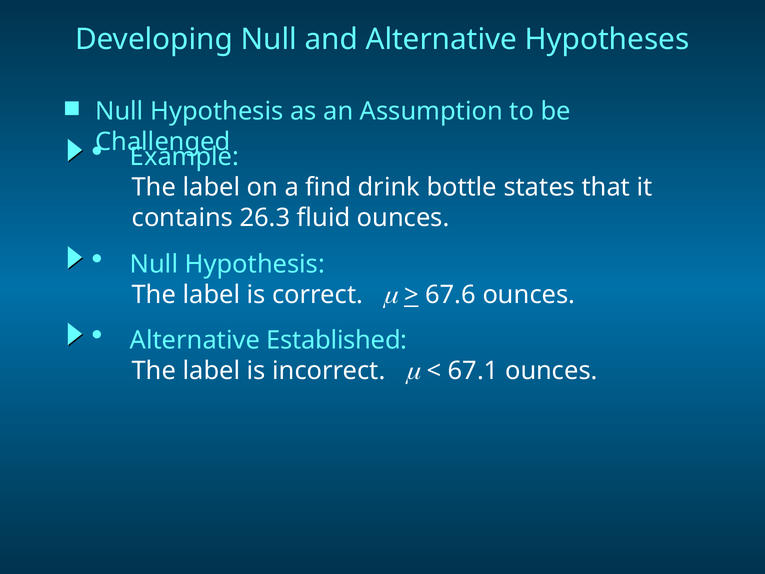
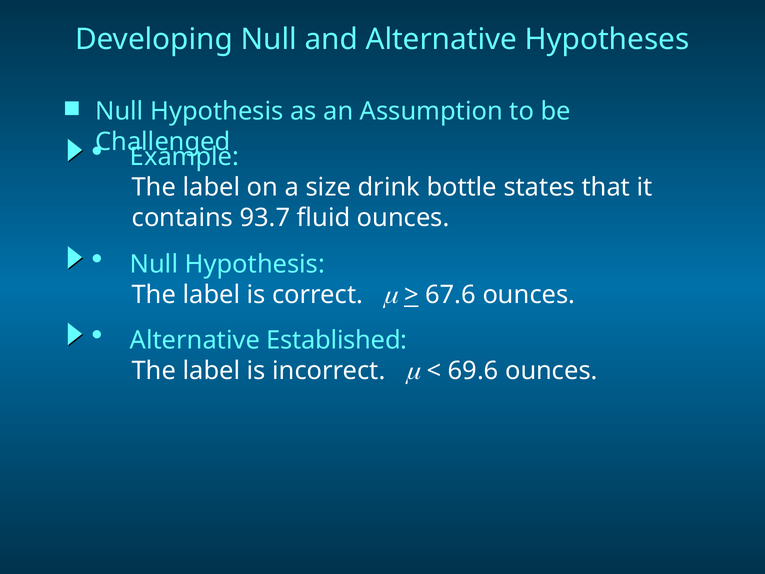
find: find -> size (328, 187)
26.3: 26.3 -> 93.7 (265, 218)
67.1: 67.1 -> 69.6 (473, 371)
